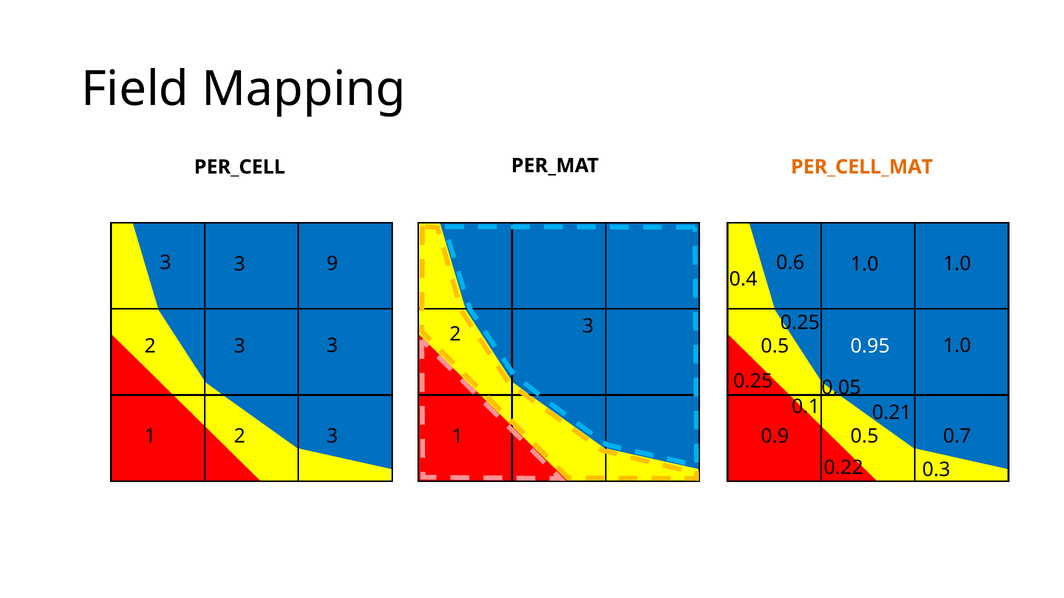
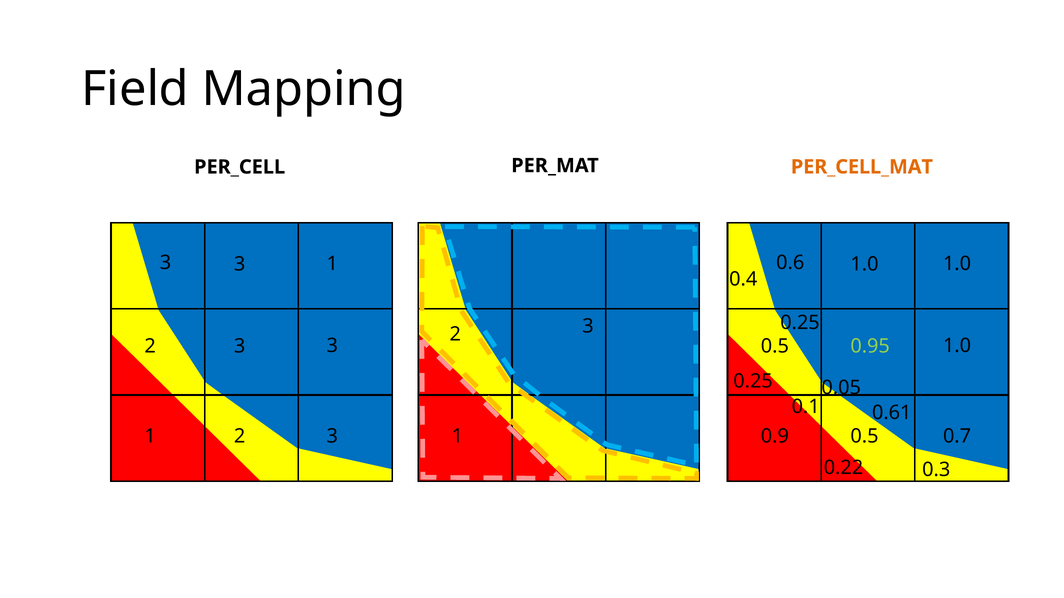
3 9: 9 -> 1 (332, 264)
0.95 colour: white -> light green (870, 346)
0.21: 0.21 -> 0.61 (892, 413)
